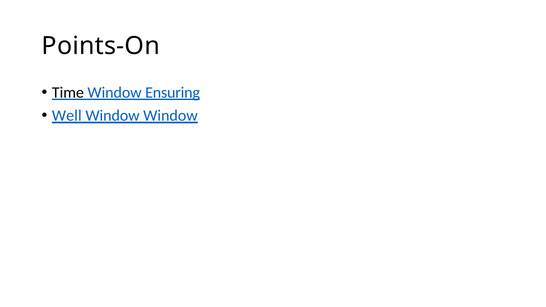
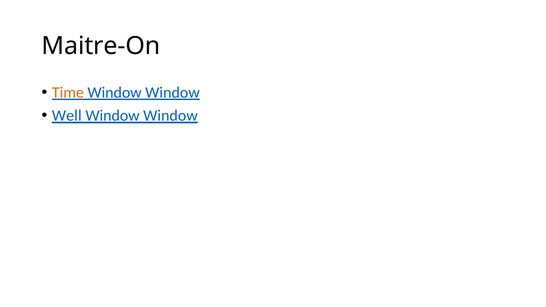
Points-On: Points-On -> Maitre-On (101, 46)
Time colour: black -> orange (68, 93)
Ensuring: Ensuring -> Window (172, 93)
